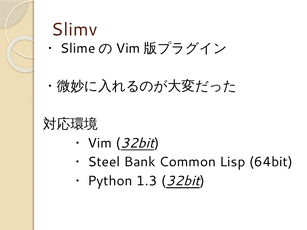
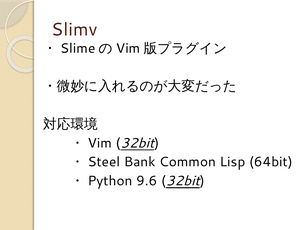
1.3: 1.3 -> 9.6 (147, 181)
